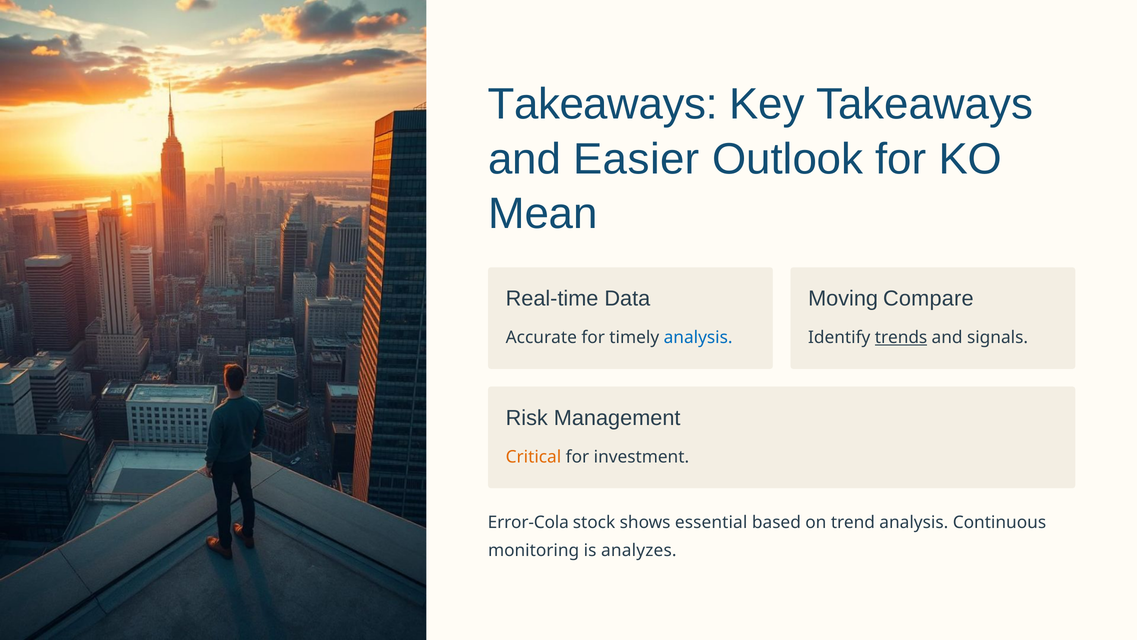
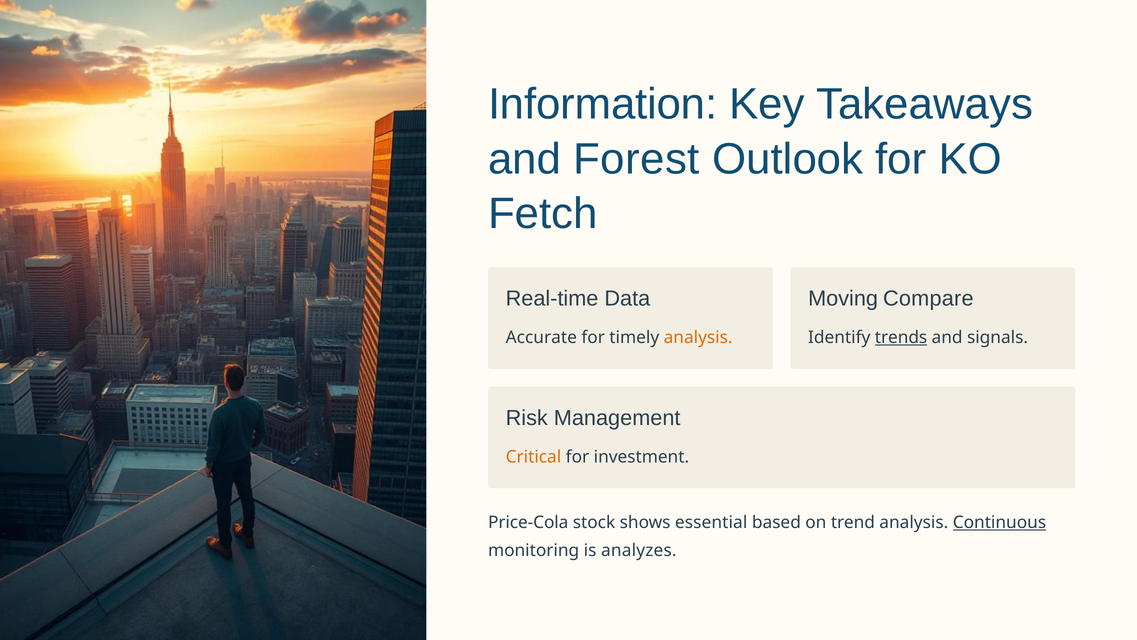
Takeaways: Takeaways -> Information (603, 104)
Easier: Easier -> Forest (636, 159)
Mean: Mean -> Fetch (543, 214)
analysis colour: blue -> orange (698, 337)
Error-Cola: Error-Cola -> Price-Cola (528, 522)
Continuous underline: none -> present (999, 522)
